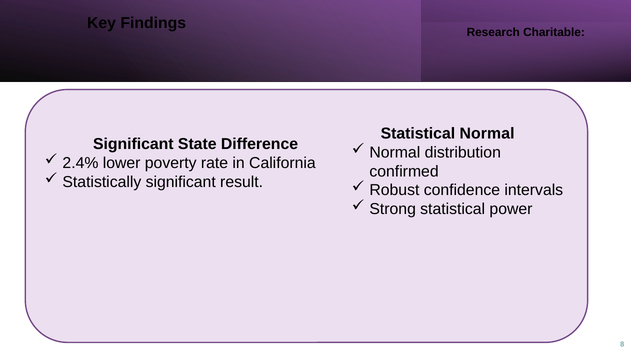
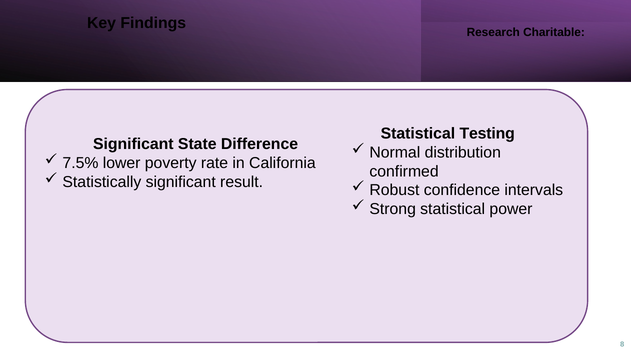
Statistical Normal: Normal -> Testing (487, 133)
2.4%: 2.4% -> 7.5% (80, 163)
